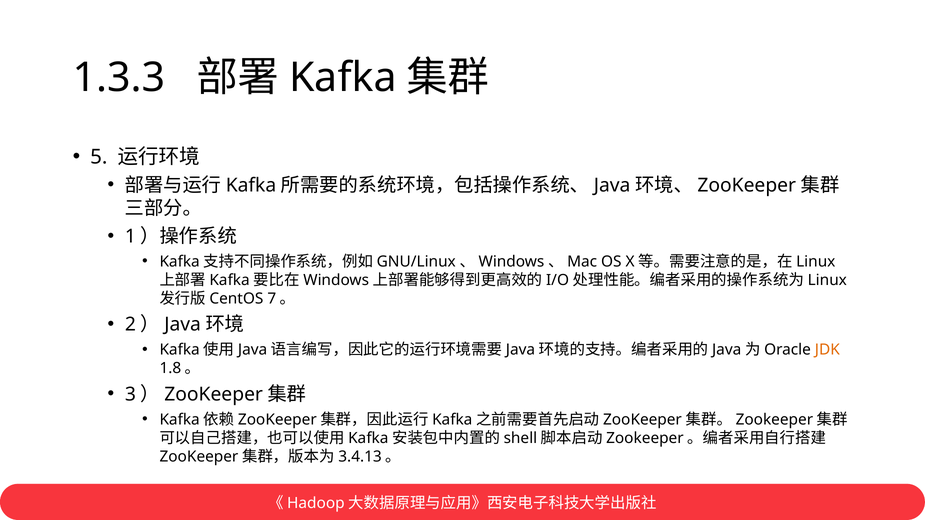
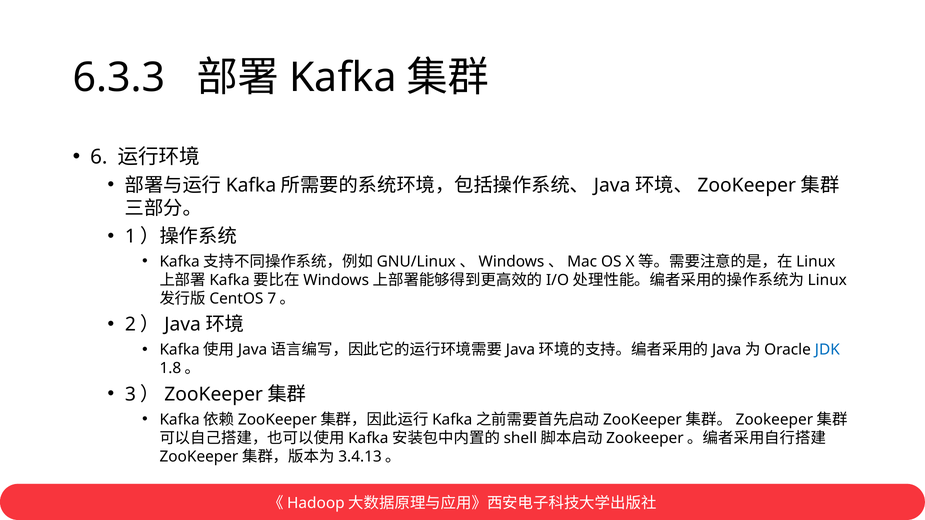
1.3.3: 1.3.3 -> 6.3.3 (119, 78)
5: 5 -> 6 (99, 157)
JDK colour: orange -> blue (827, 350)
